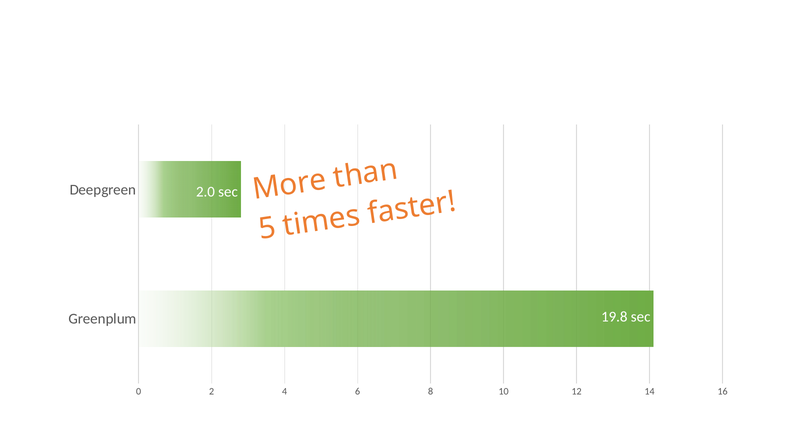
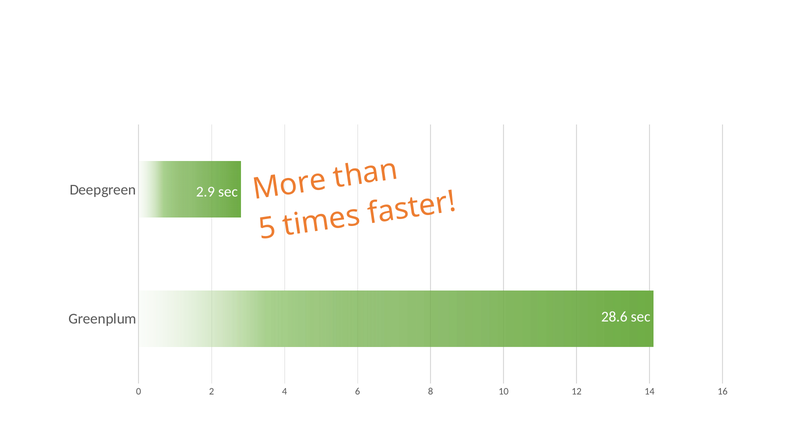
2.0: 2.0 -> 2.9 (205, 192)
19.8: 19.8 -> 28.6 (614, 317)
